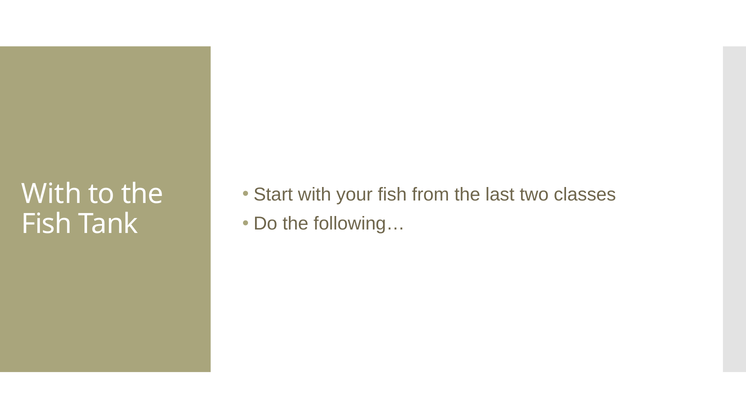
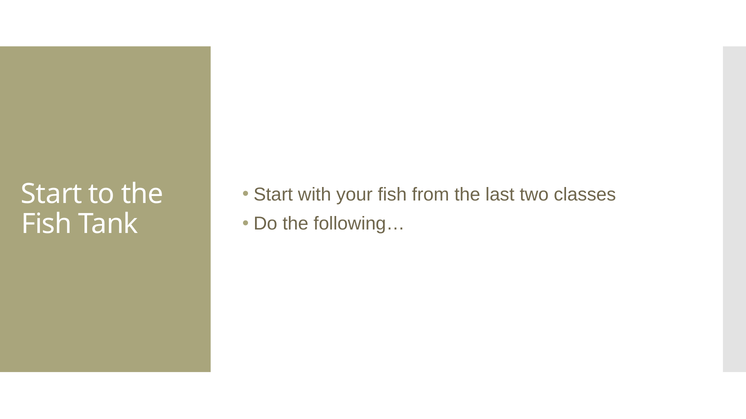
With: With -> Start (52, 194)
